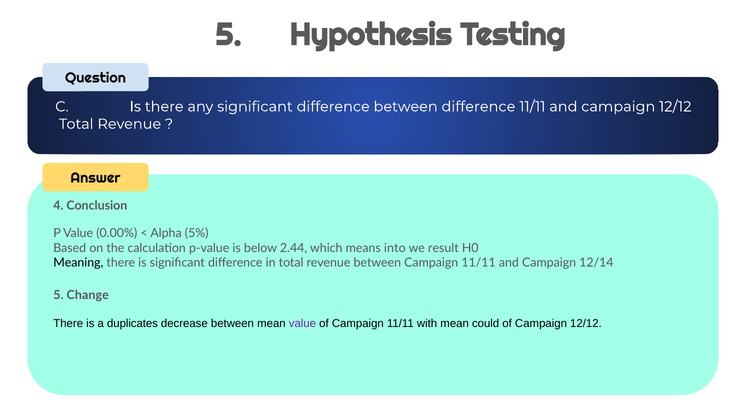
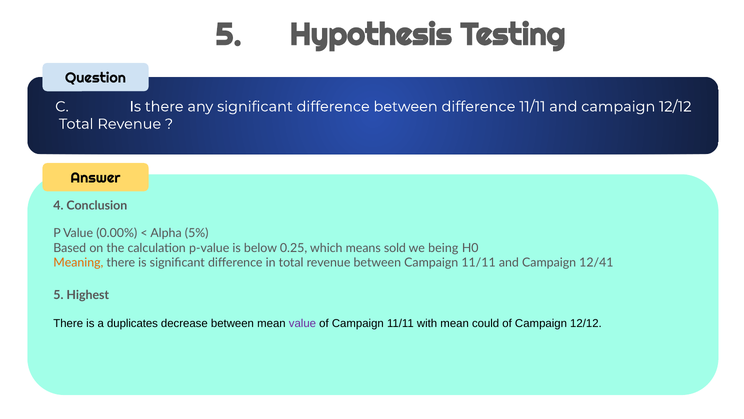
2.44: 2.44 -> 0.25 (294, 248)
into: into -> sold (395, 248)
result: result -> being (443, 248)
Meaning colour: black -> orange (78, 263)
12/14: 12/14 -> 12/41 (596, 263)
Change: Change -> Highest (88, 295)
